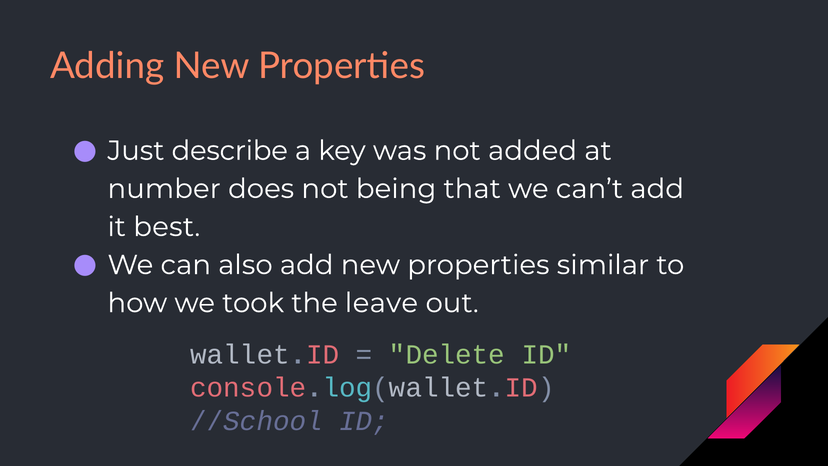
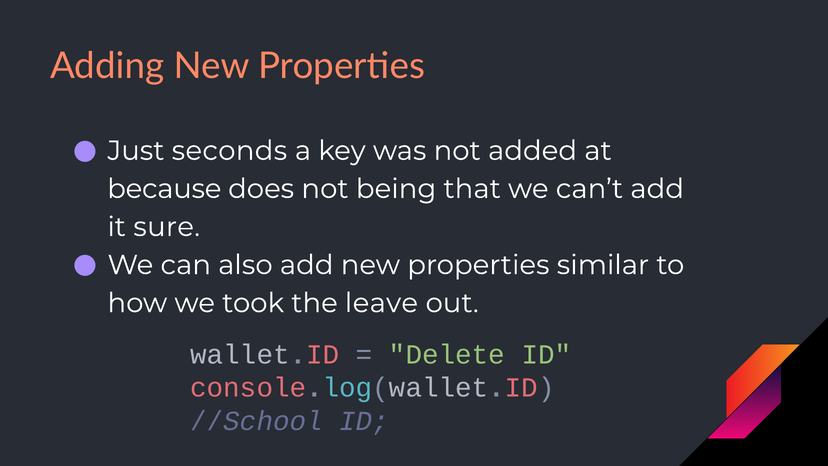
describe: describe -> seconds (229, 151)
number: number -> because (164, 189)
best: best -> sure (167, 227)
